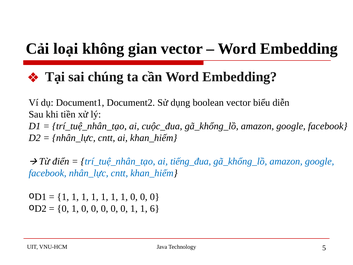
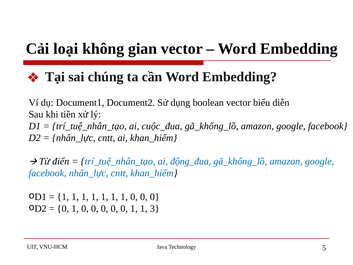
tiếng_đua: tiếng_đua -> động_đua (191, 161)
6: 6 -> 3 (155, 208)
